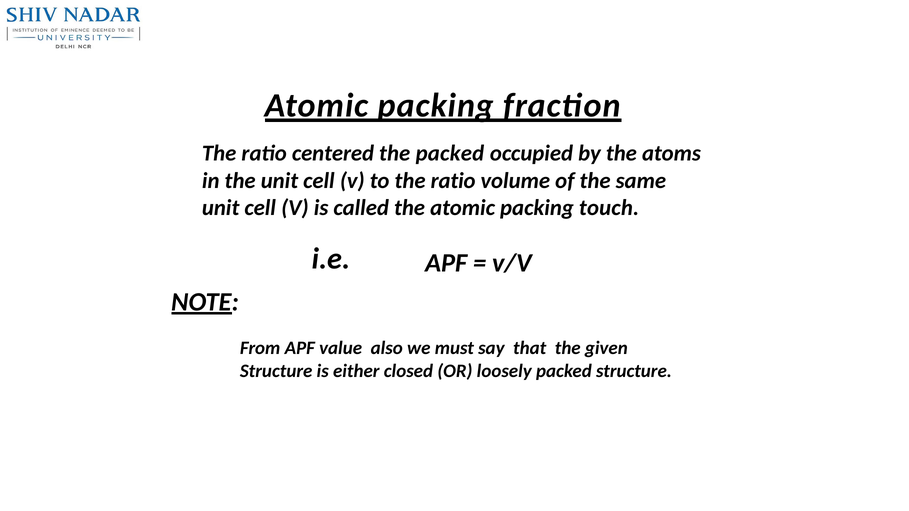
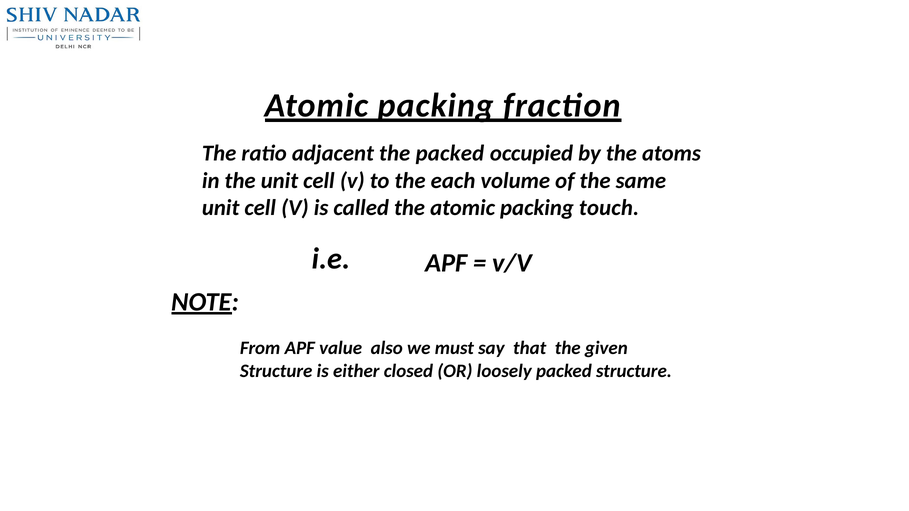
centered: centered -> adjacent (333, 153)
to the ratio: ratio -> each (453, 181)
